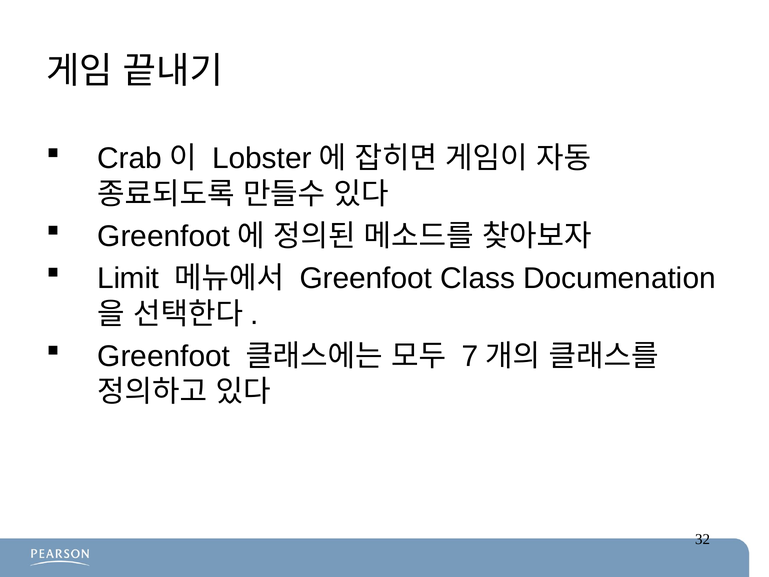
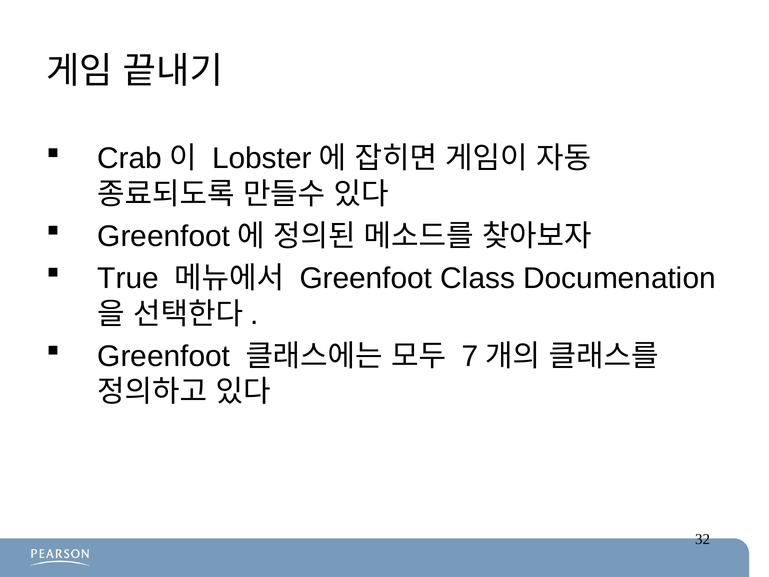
Limit: Limit -> True (128, 278)
